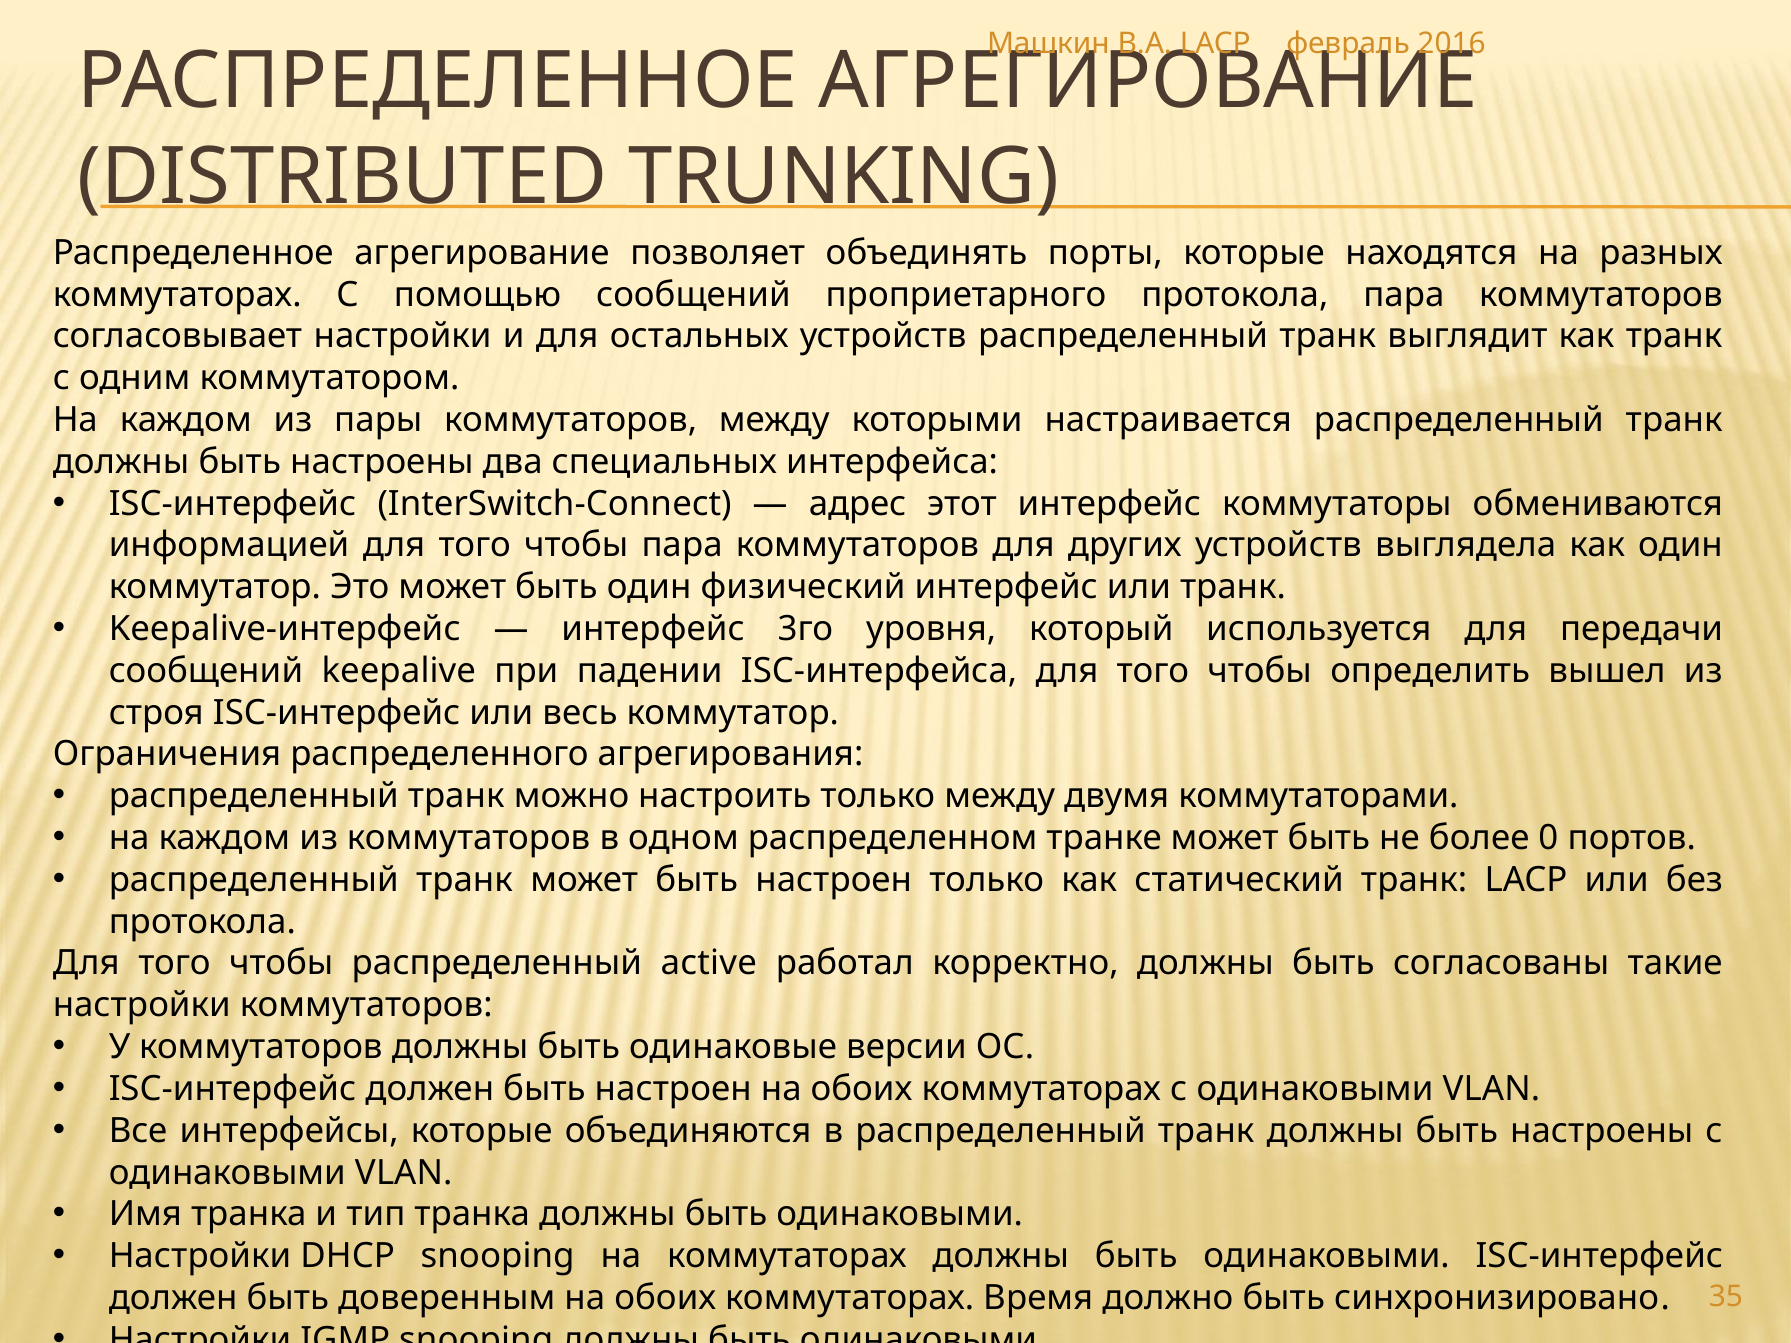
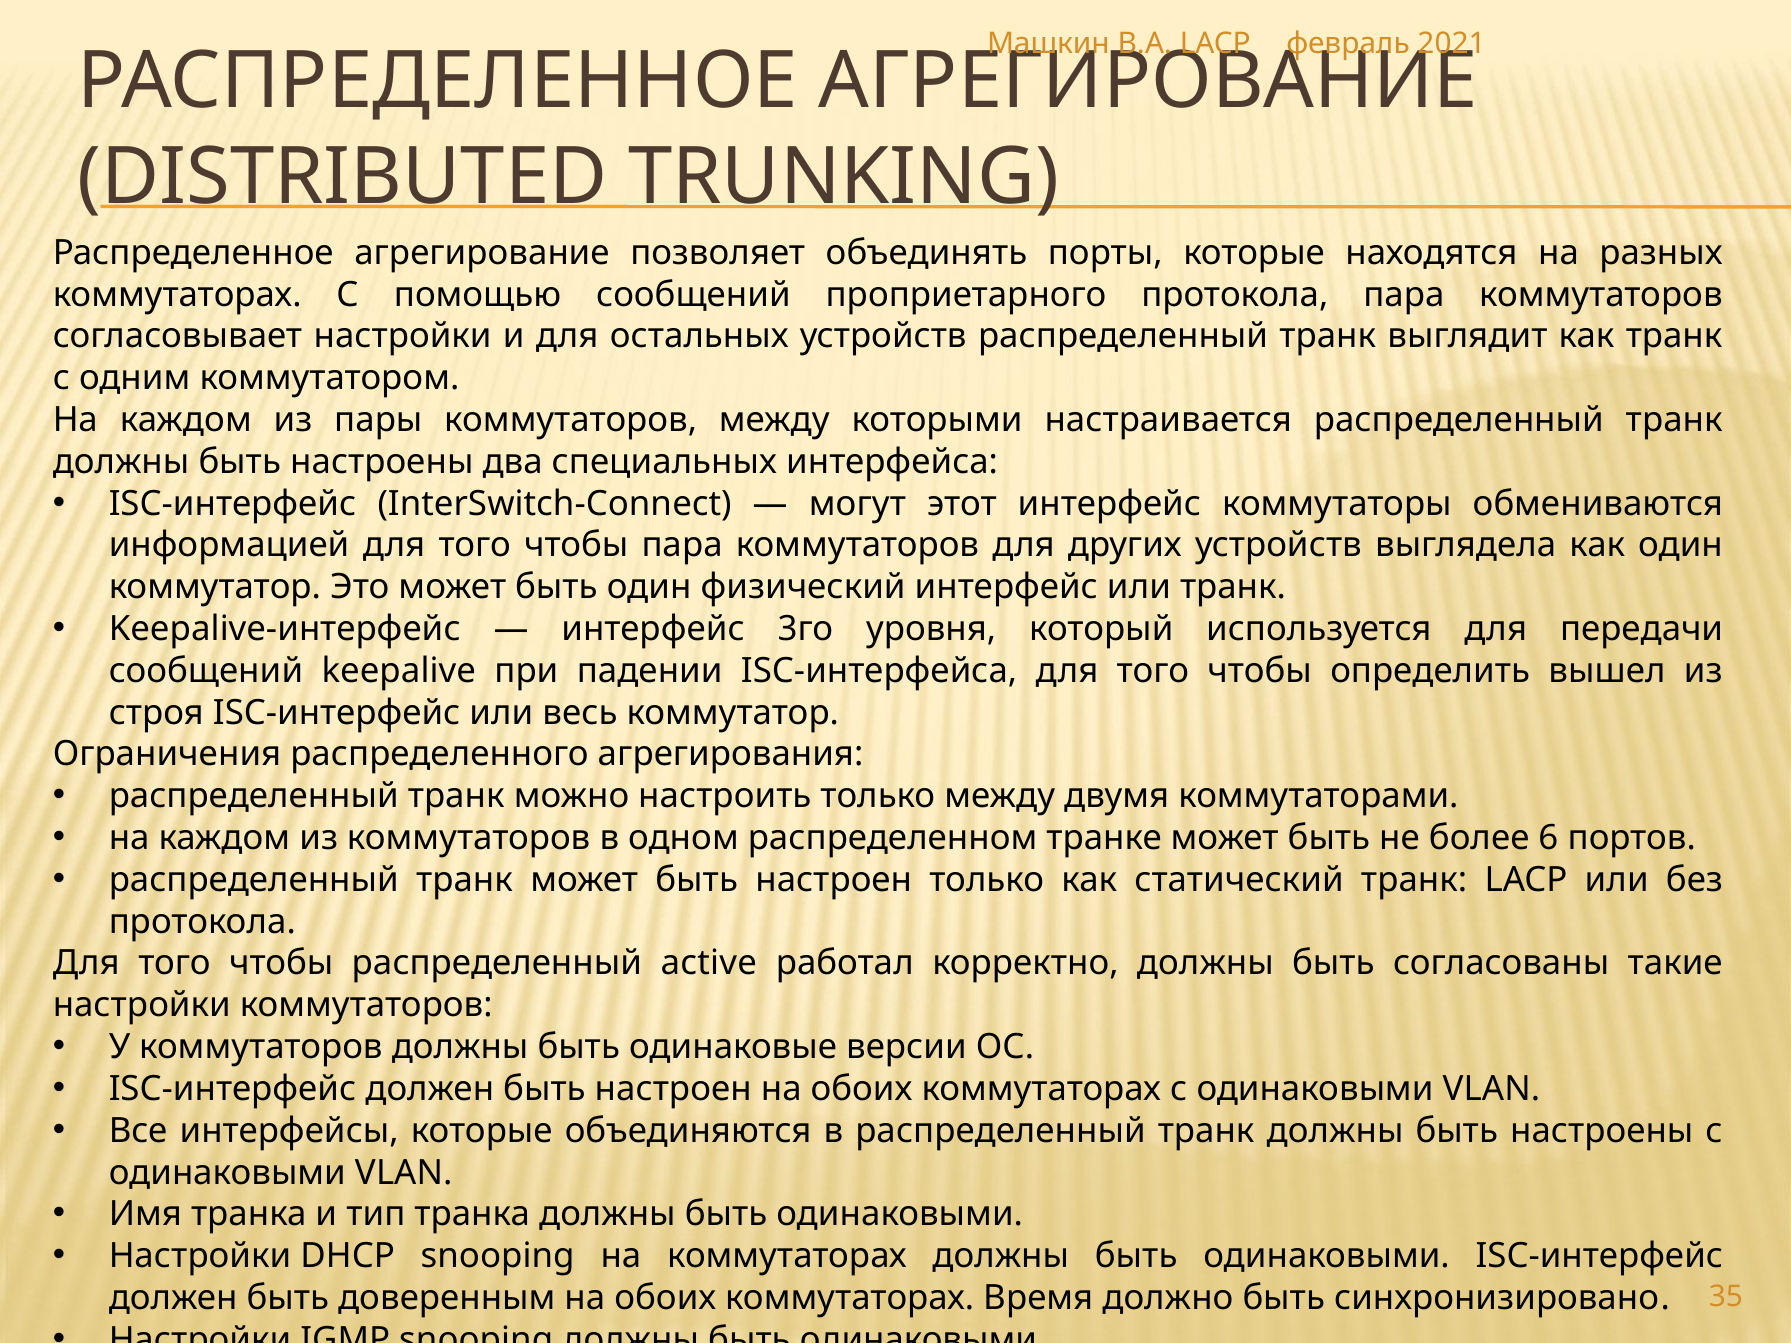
2016: 2016 -> 2021 (1452, 44)
адрес: адрес -> могут (857, 504)
0: 0 -> 6 (1548, 838)
